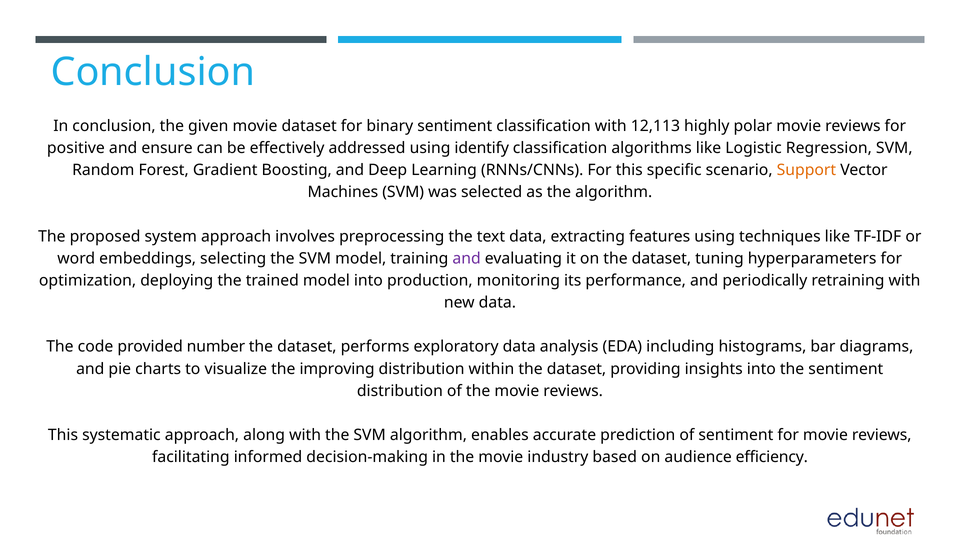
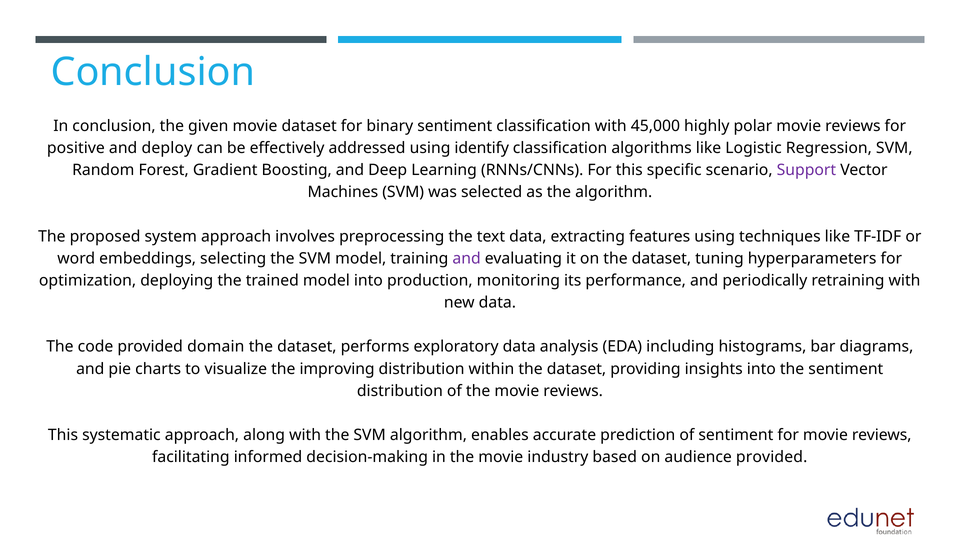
12,113: 12,113 -> 45,000 (655, 126)
ensure: ensure -> deploy (167, 148)
Support colour: orange -> purple (806, 170)
number: number -> domain (216, 347)
audience efficiency: efficiency -> provided (772, 457)
